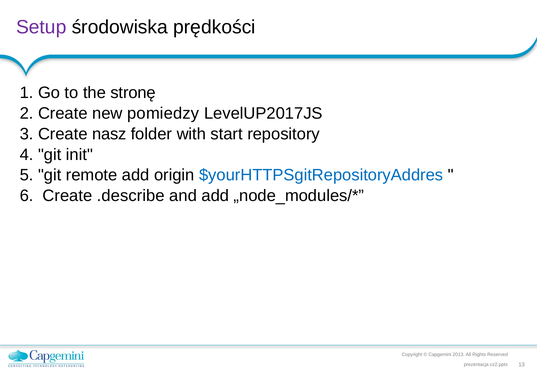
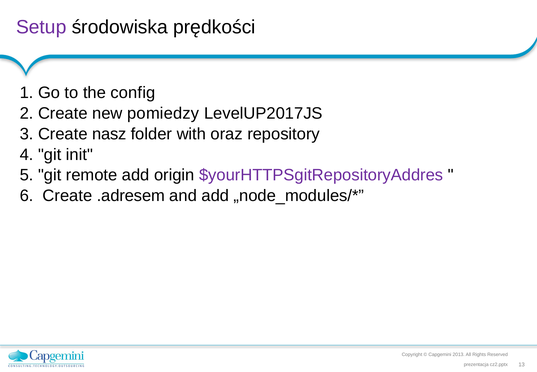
stronę: stronę -> config (133, 93)
start: start -> oraz (227, 134)
$yourHTTPSgitRepositoryAddres colour: blue -> purple (321, 175)
.describe: .describe -> .adresem (131, 196)
